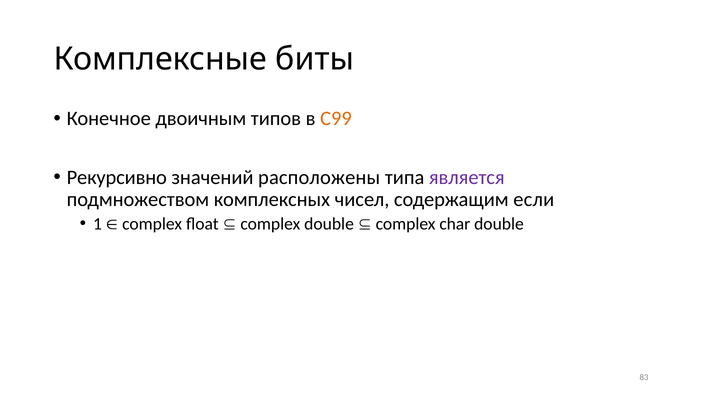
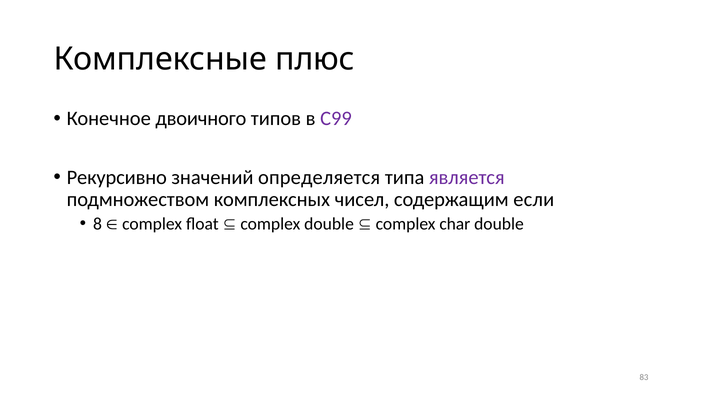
биты: биты -> плюс (315, 59)
двоичным: двоичным -> двоичного (201, 119)
C99 colour: orange -> purple (336, 119)
расположены: расположены -> определяется (319, 177)
1: 1 -> 8 (97, 224)
